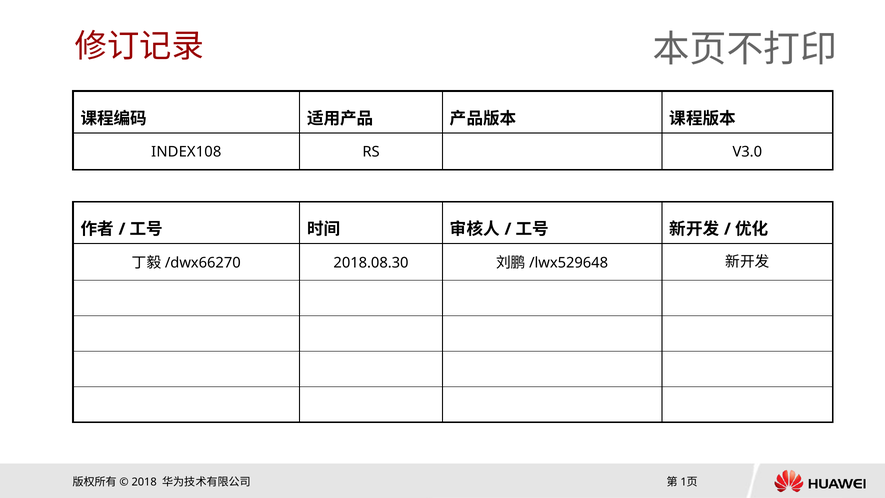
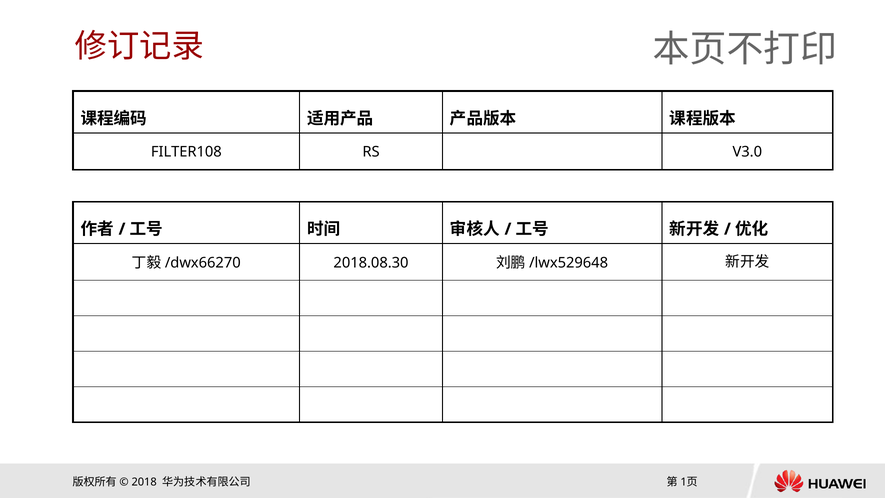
INDEX108: INDEX108 -> FILTER108 (186, 152)
